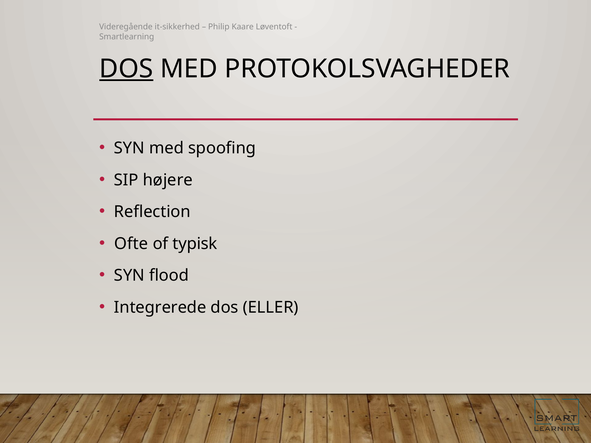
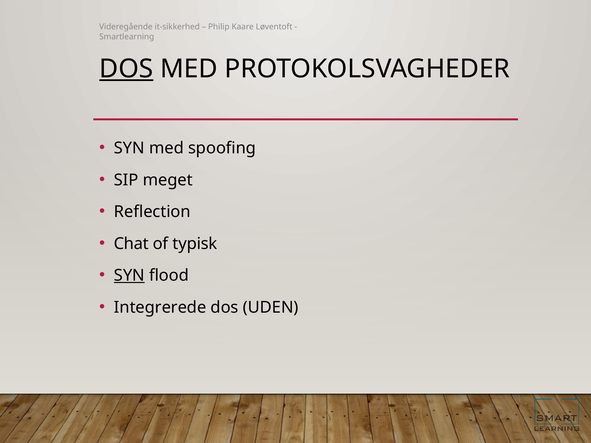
højere: højere -> meget (168, 180)
Ofte: Ofte -> Chat (131, 244)
SYN underline: none -> present (129, 276)
ELLER: ELLER -> UDEN (271, 307)
